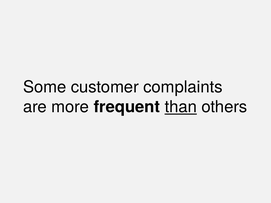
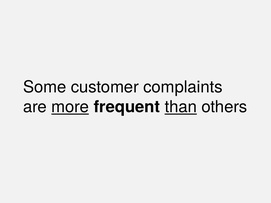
more underline: none -> present (70, 107)
